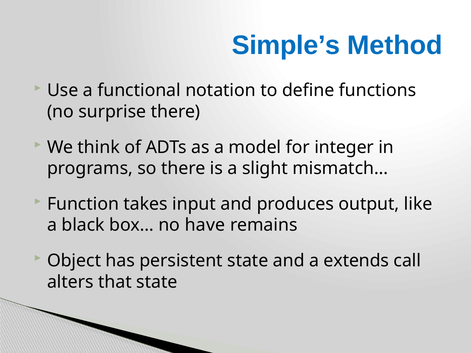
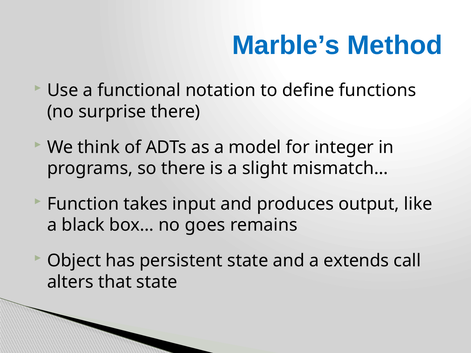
Simple’s: Simple’s -> Marble’s (286, 45)
have: have -> goes (205, 225)
